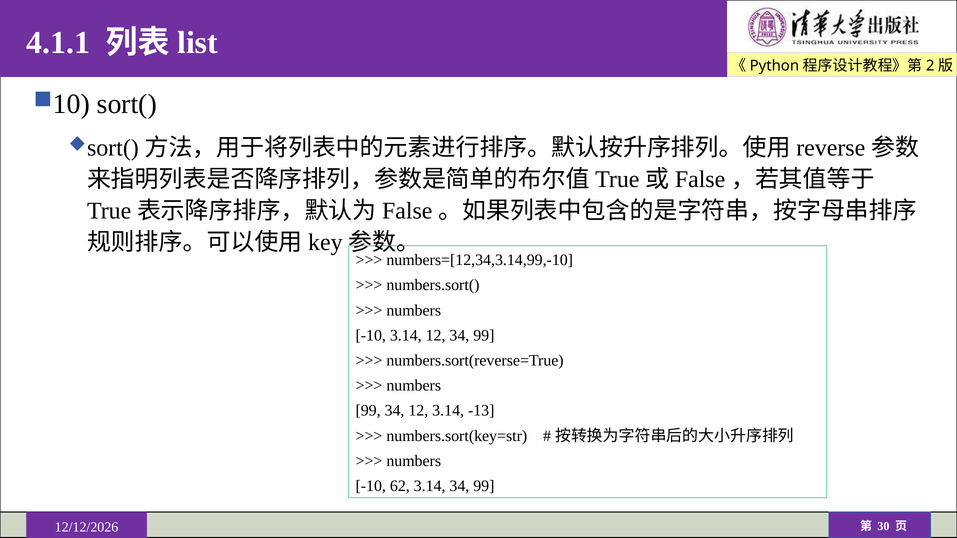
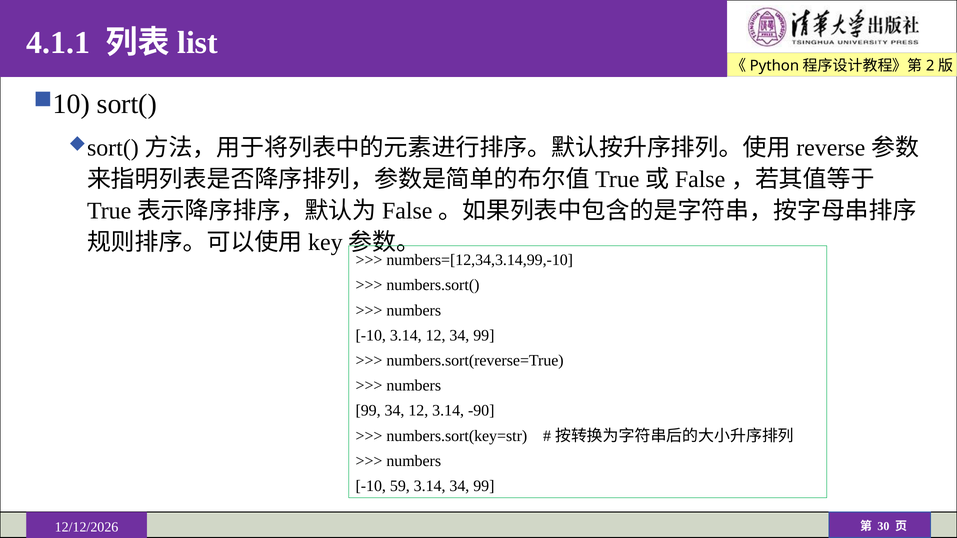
-13: -13 -> -90 (481, 411)
62: 62 -> 59 (400, 486)
